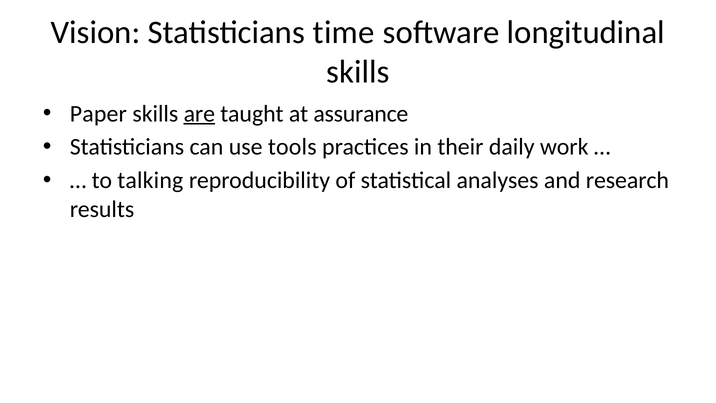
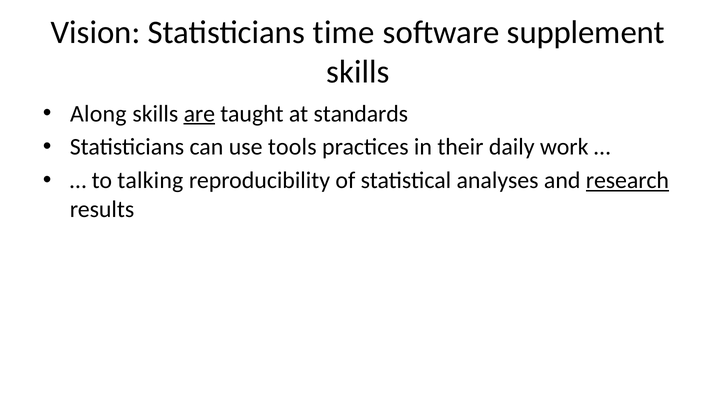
longitudinal: longitudinal -> supplement (586, 32)
Paper: Paper -> Along (98, 114)
assurance: assurance -> standards (361, 114)
research underline: none -> present (627, 180)
